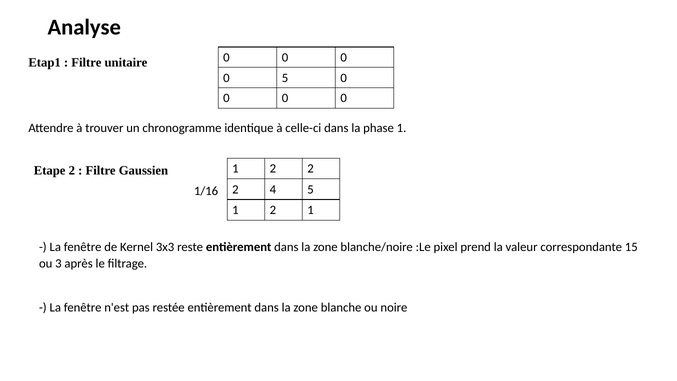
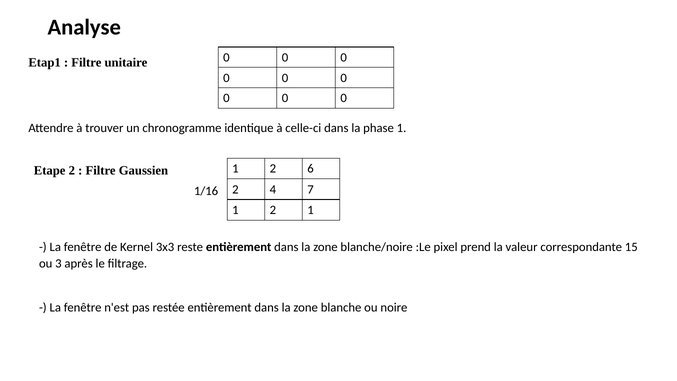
5: 5 -> 0 (285, 78)
1 2 2: 2 -> 6 (311, 169)
4 5: 5 -> 7 (311, 189)
